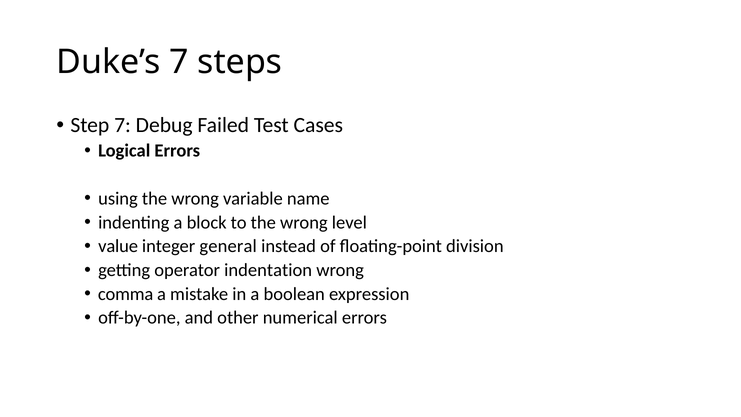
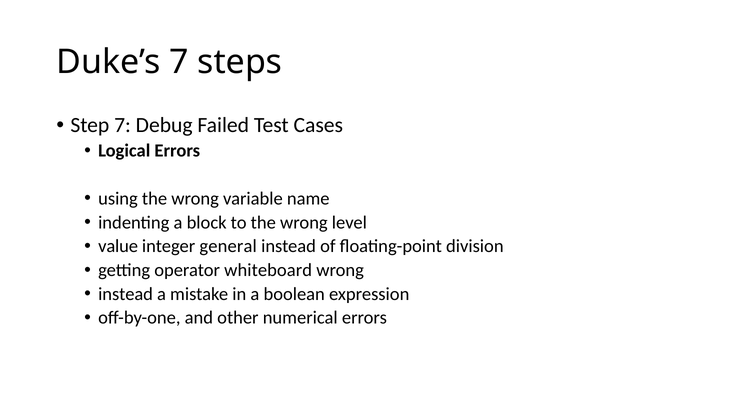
indentation: indentation -> whiteboard (268, 270)
comma: comma -> instead (126, 294)
